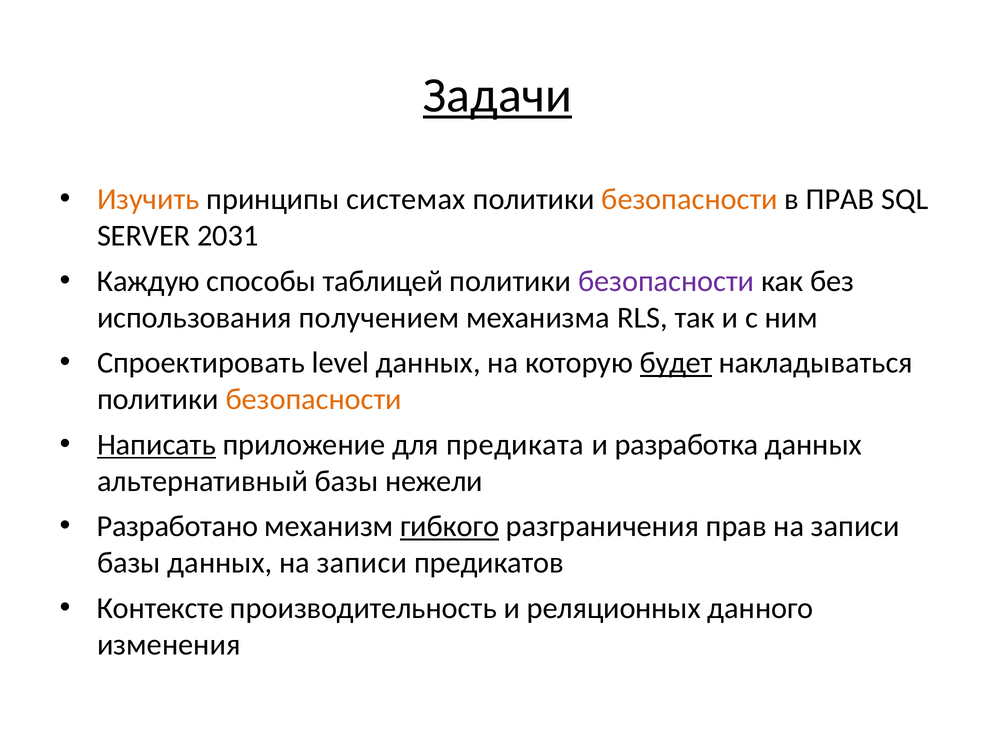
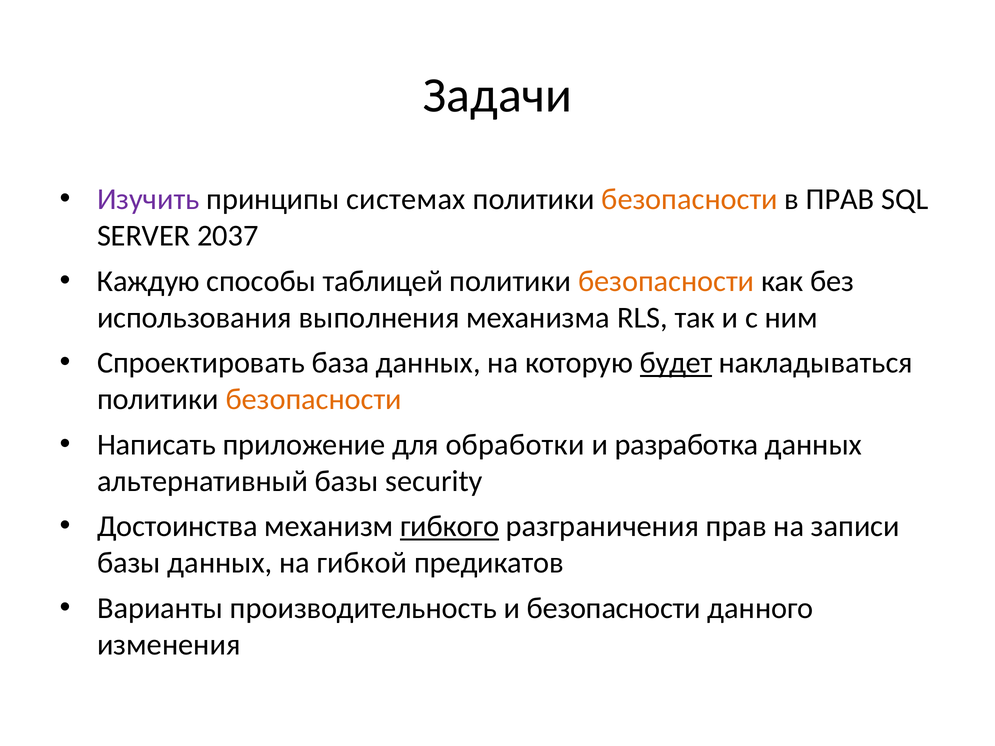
Задачи underline: present -> none (497, 96)
Изучить colour: orange -> purple (148, 199)
2031: 2031 -> 2037 (228, 236)
безопасности colour: purple -> orange (666, 281)
получением: получением -> выполнения (379, 318)
level: level -> база (341, 363)
Написать underline: present -> none (156, 445)
предиката: предиката -> обработки (515, 445)
нежели: нежели -> security (434, 481)
Разработано: Разработано -> Достоинства (177, 527)
данных на записи: записи -> гибкой (362, 563)
Контексте: Контексте -> Варианты (160, 608)
и реляционных: реляционных -> безопасности (614, 608)
